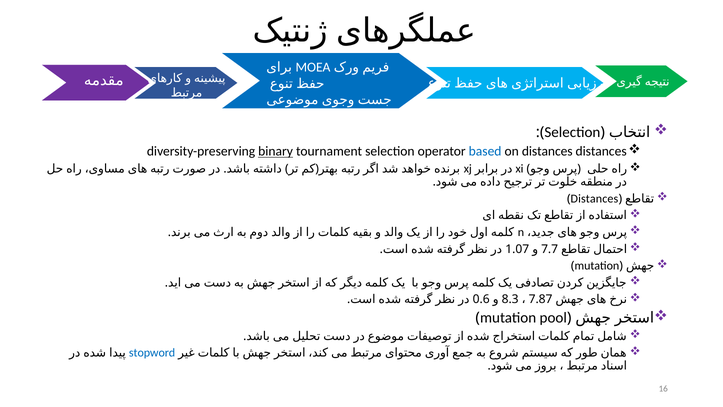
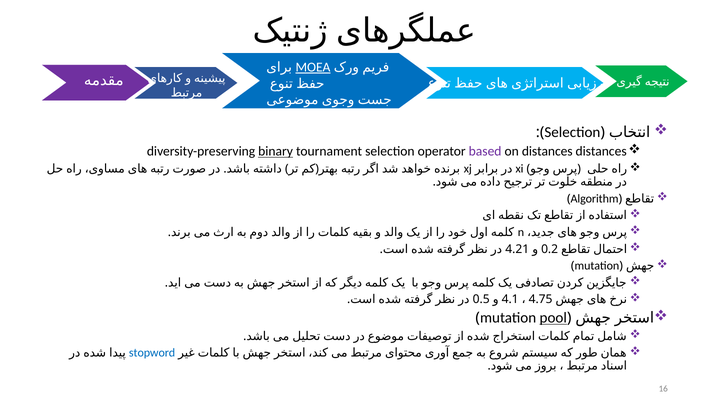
MOEA underline: none -> present (313, 67)
based colour: blue -> purple (485, 151)
Distances: Distances -> Algorithm (595, 199)
1.07: 1.07 -> 4.21 (517, 249)
7.7: 7.7 -> 0.2 (550, 249)
0.6: 0.6 -> 0.5 (481, 299)
8.3: 8.3 -> 4.1 (510, 299)
7.87: 7.87 -> 4.75 (541, 299)
pool underline: none -> present (553, 318)
